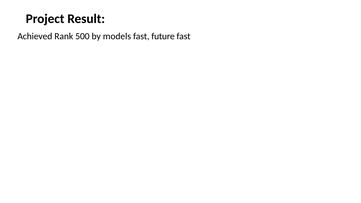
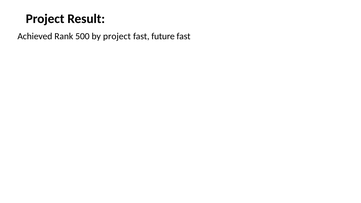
by models: models -> project (117, 36)
